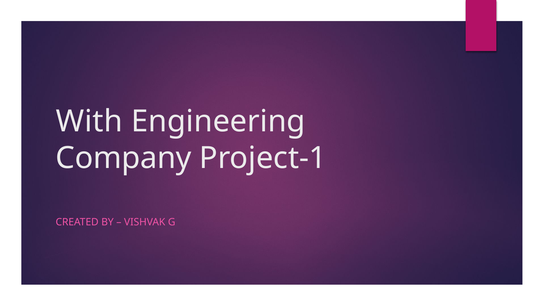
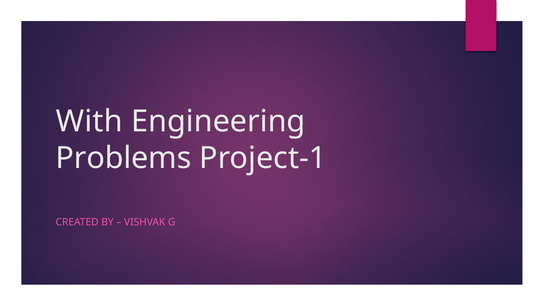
Company: Company -> Problems (123, 158)
